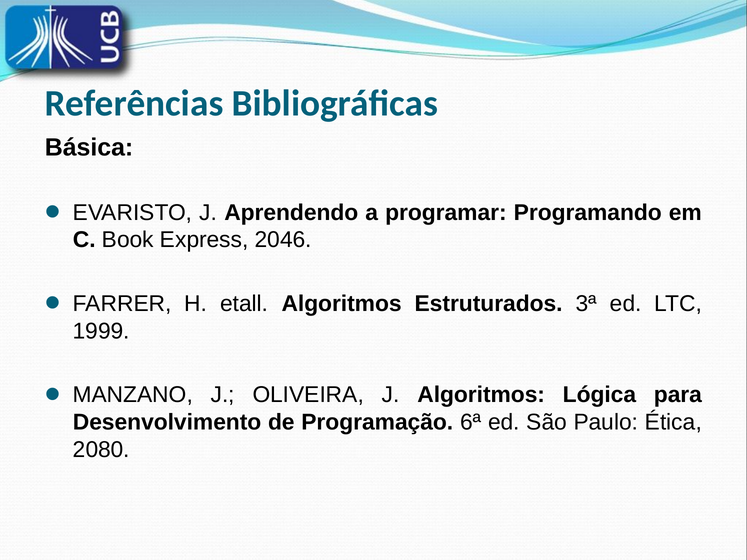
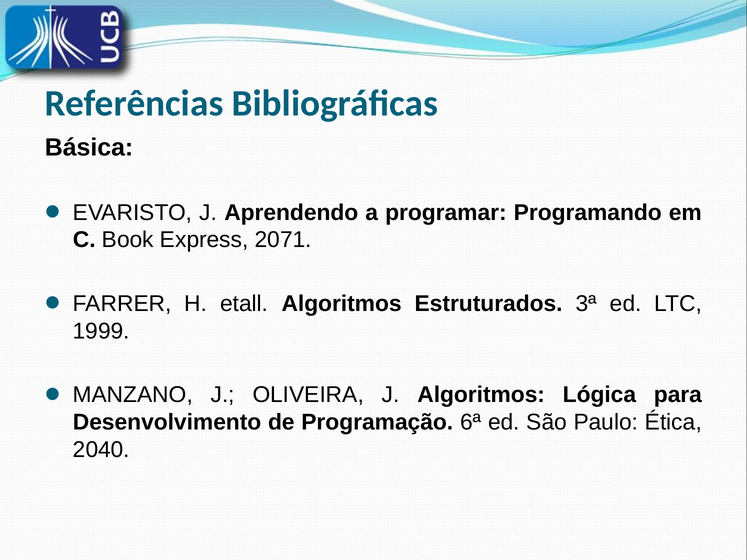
2046: 2046 -> 2071 (283, 240)
2080: 2080 -> 2040 (101, 450)
